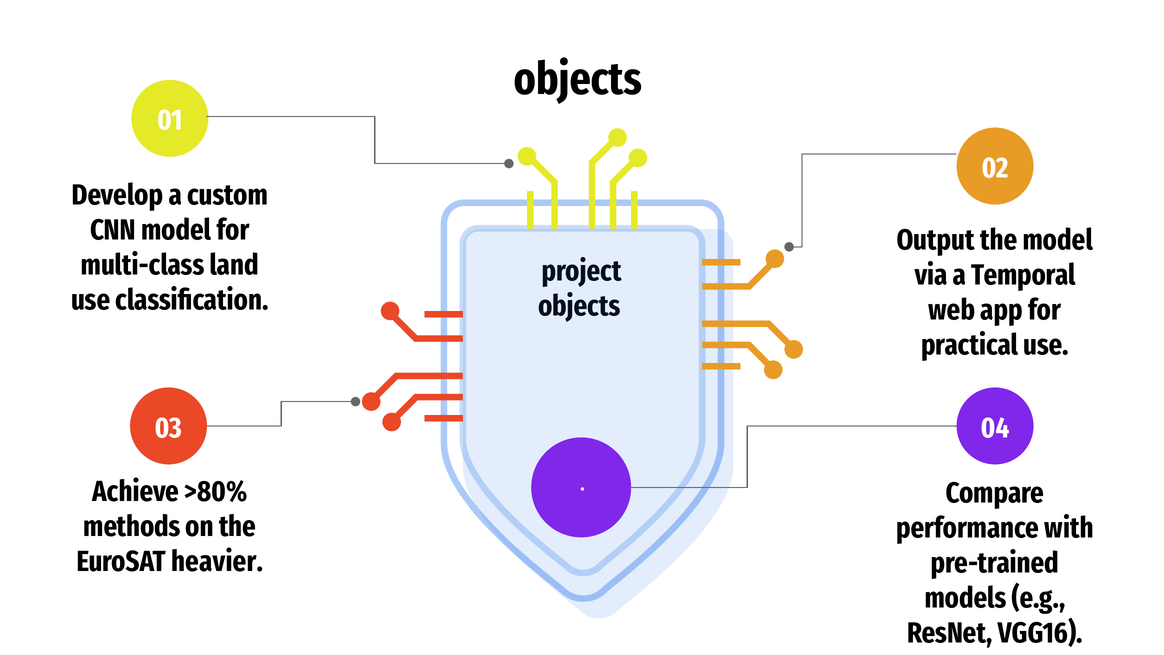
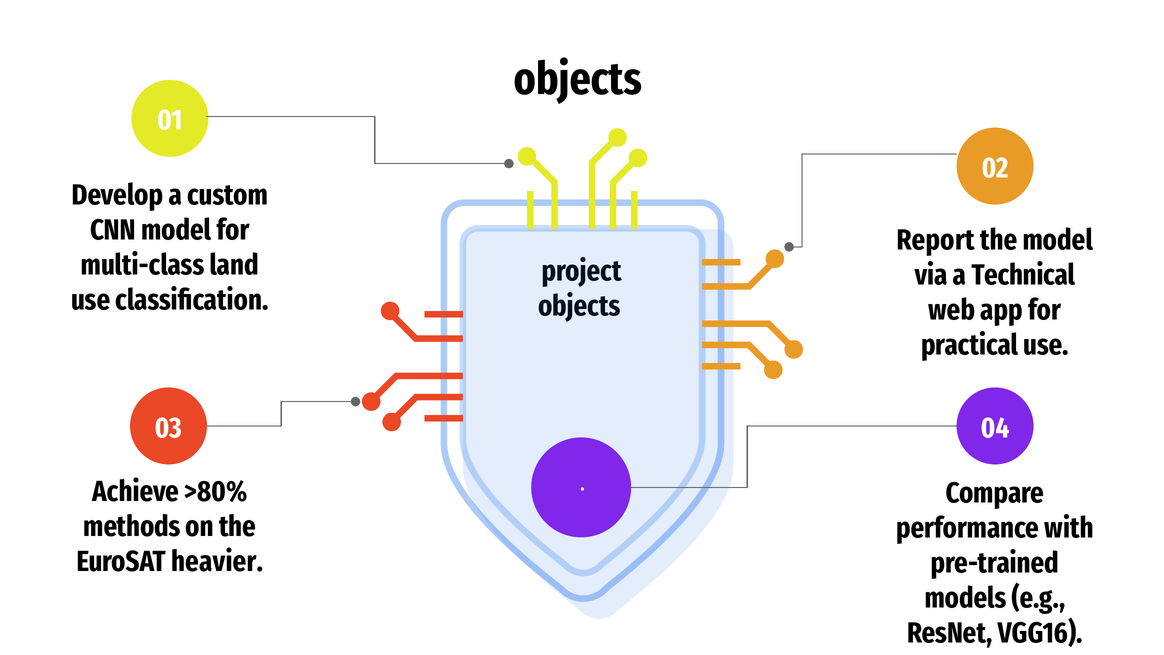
Output: Output -> Report (936, 240)
Temporal: Temporal -> Technical (1023, 275)
